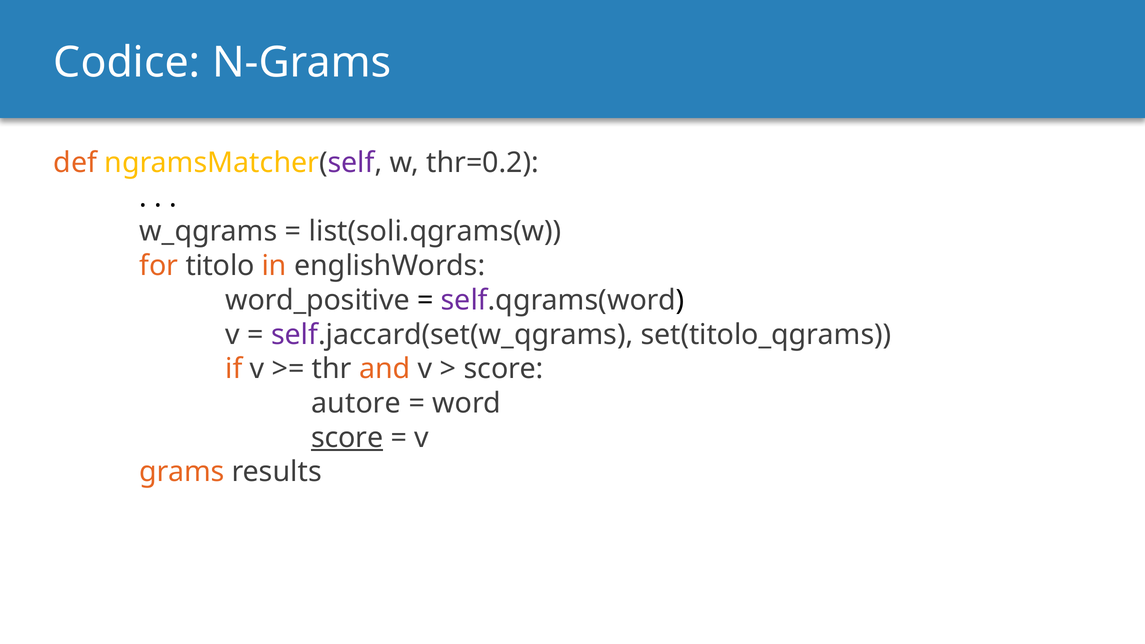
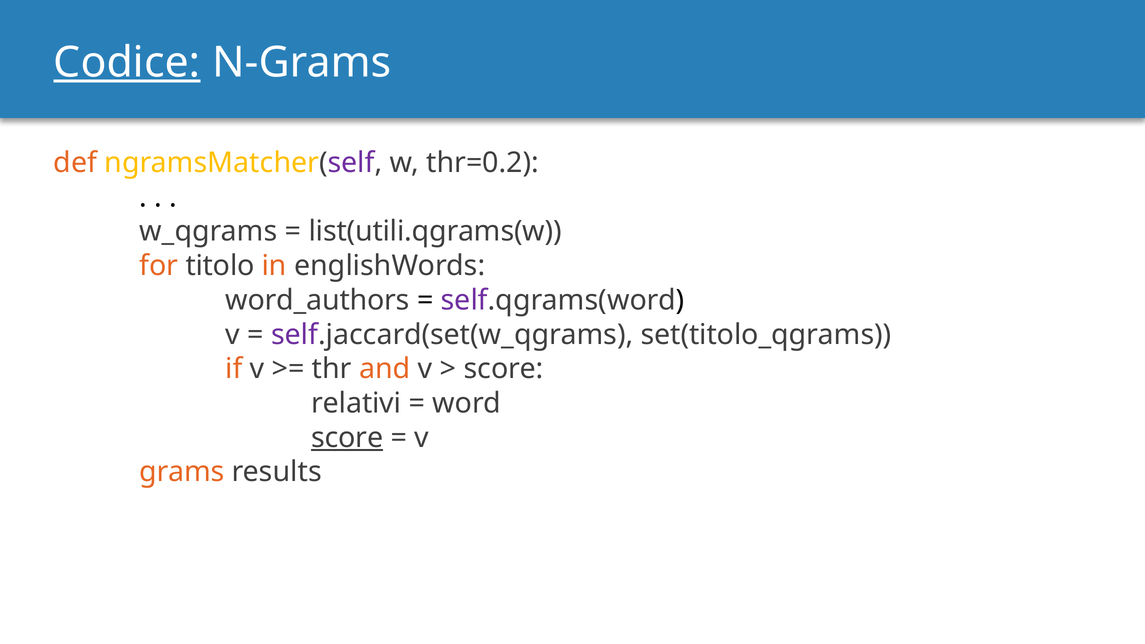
Codice underline: none -> present (127, 63)
list(soli.qgrams(w: list(soli.qgrams(w -> list(utili.qgrams(w (435, 232)
word_positive: word_positive -> word_authors (317, 300)
autore: autore -> relativi (356, 403)
